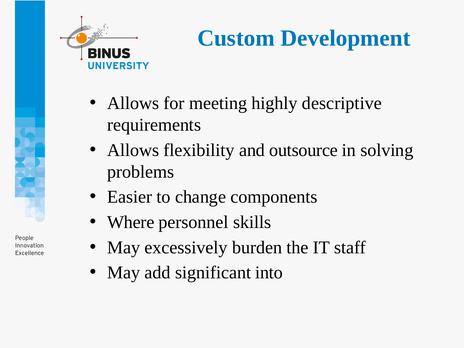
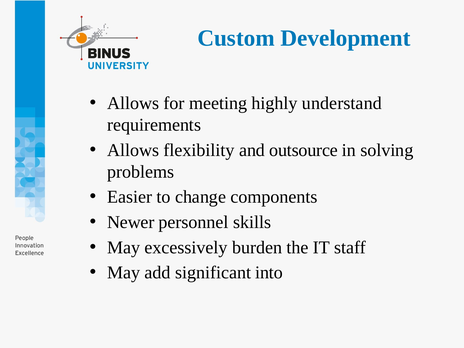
descriptive: descriptive -> understand (342, 103)
Where: Where -> Newer (131, 222)
